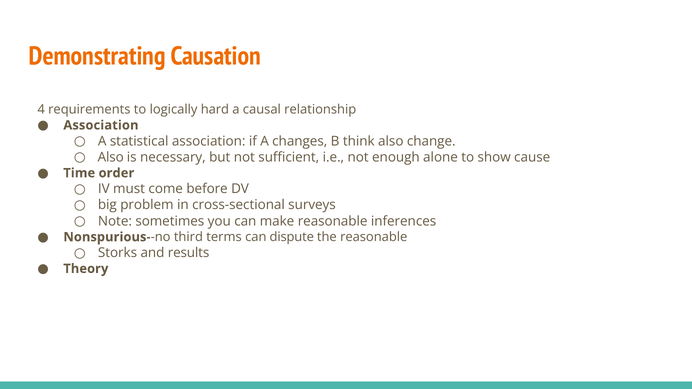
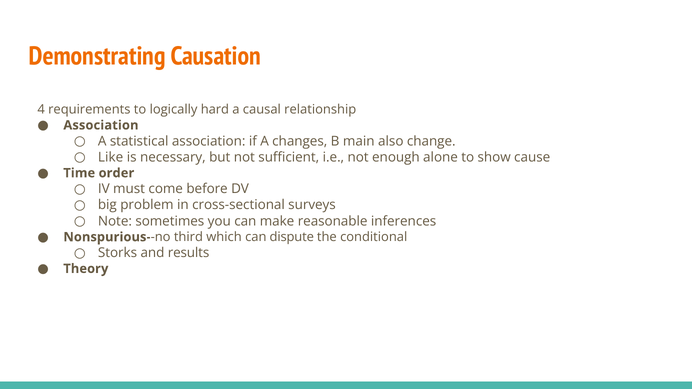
think: think -> main (359, 141)
Also: Also -> Like (111, 157)
terms: terms -> which (224, 237)
the reasonable: reasonable -> conditional (374, 237)
